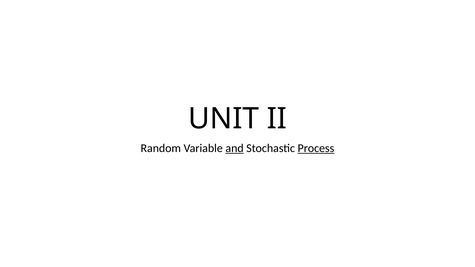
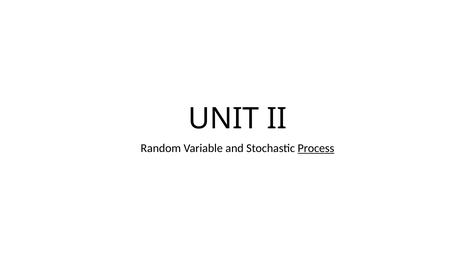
and underline: present -> none (235, 148)
